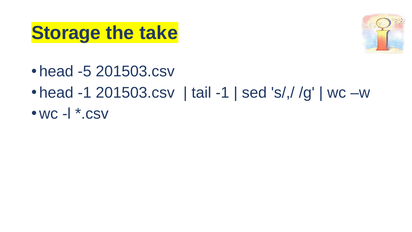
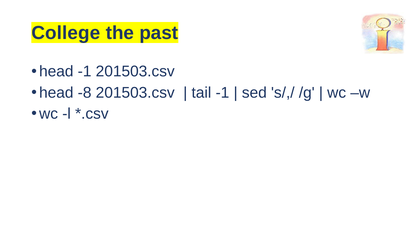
Storage: Storage -> College (66, 33)
take: take -> past (159, 33)
head -5: -5 -> -1 (85, 71)
head -1: -1 -> -8 (85, 92)
